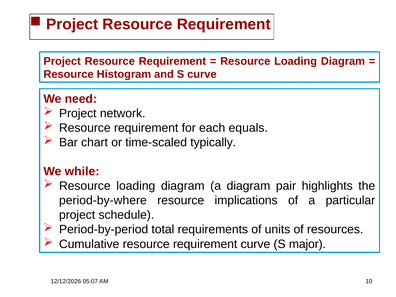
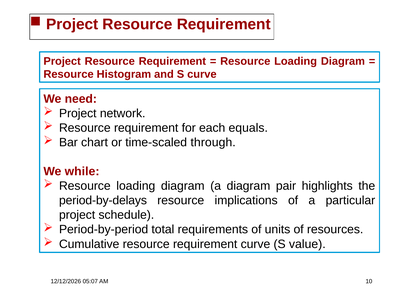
typically: typically -> through (213, 142)
period-by-where: period-by-where -> period-by-delays (103, 200)
major: major -> value (307, 244)
